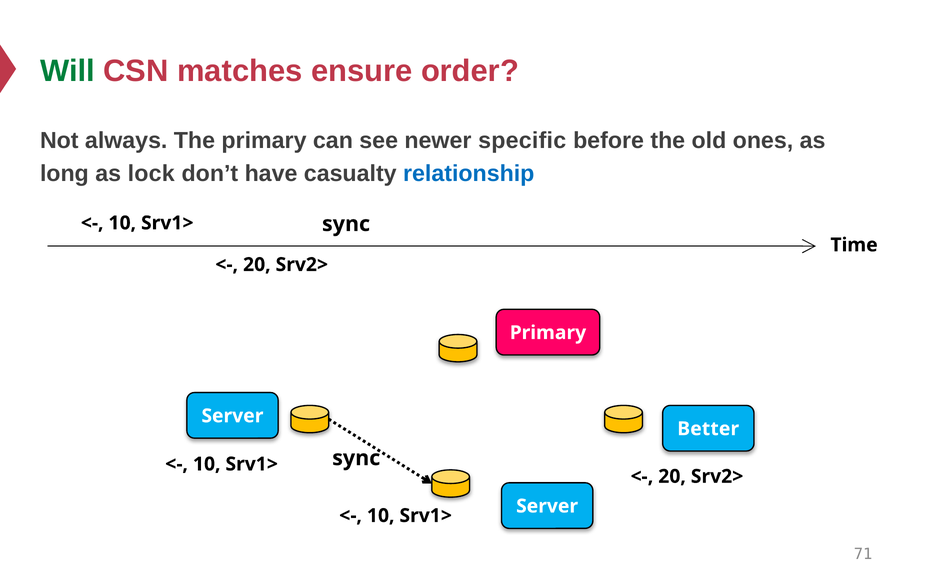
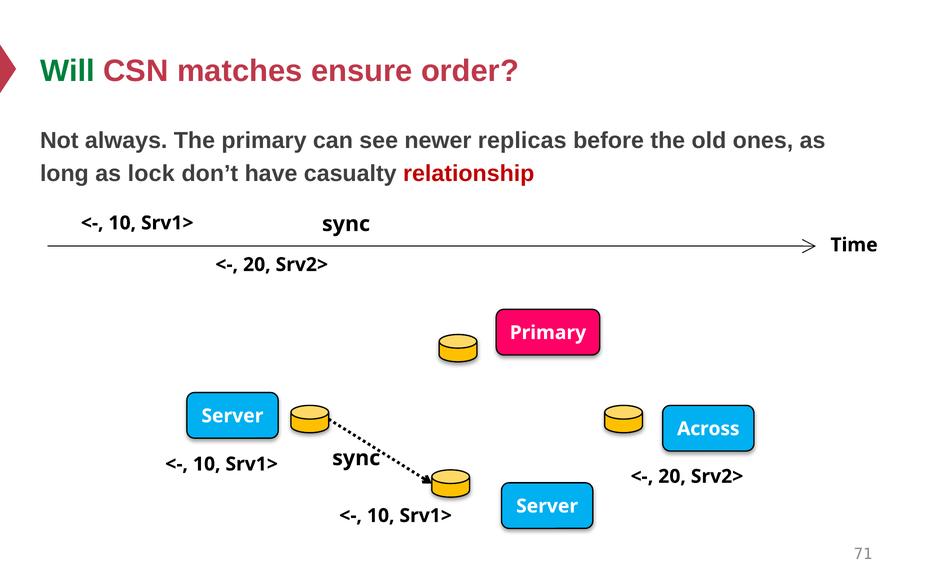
specific: specific -> replicas (522, 140)
relationship colour: blue -> red (469, 174)
Better: Better -> Across (708, 429)
